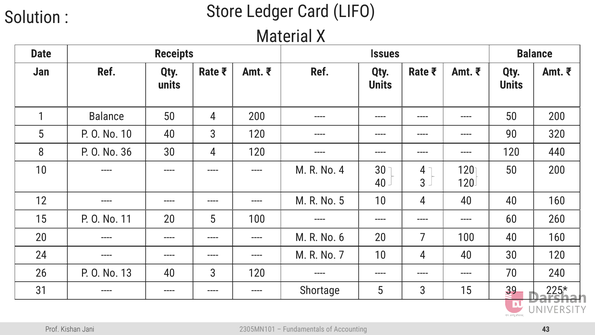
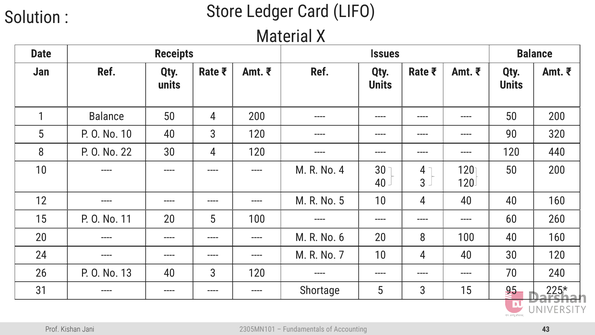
36: 36 -> 22 (126, 152)
20 7: 7 -> 8 (423, 237)
39: 39 -> 95 (511, 290)
